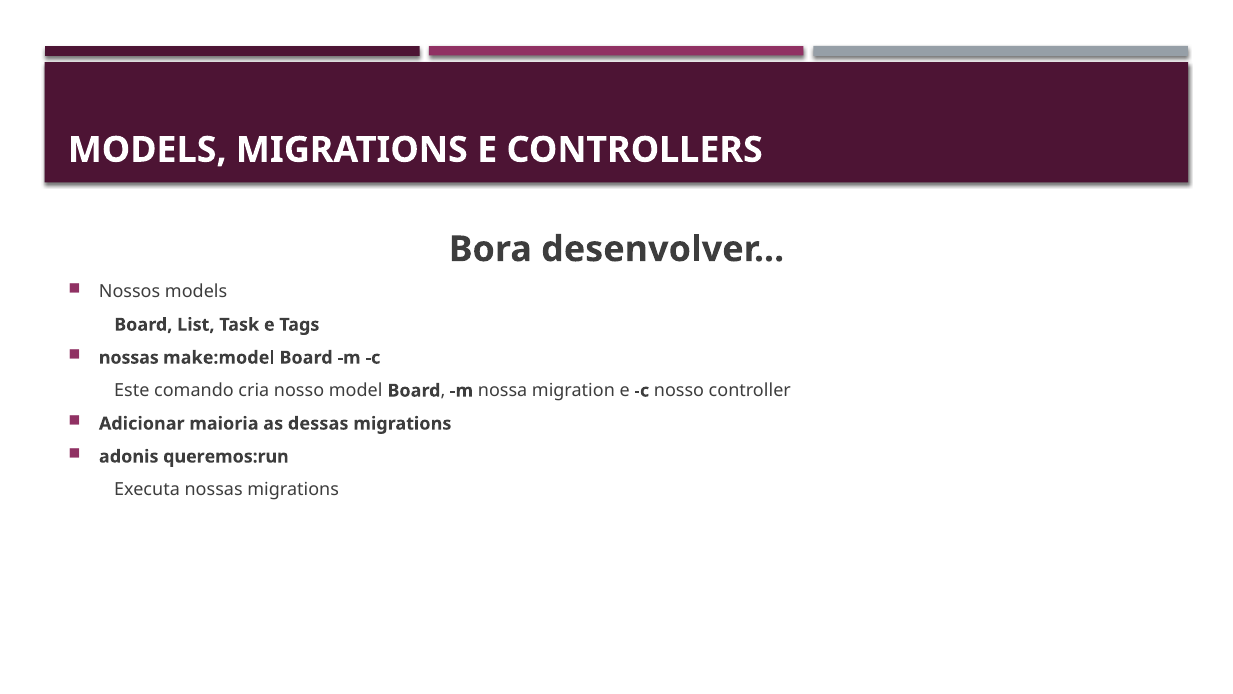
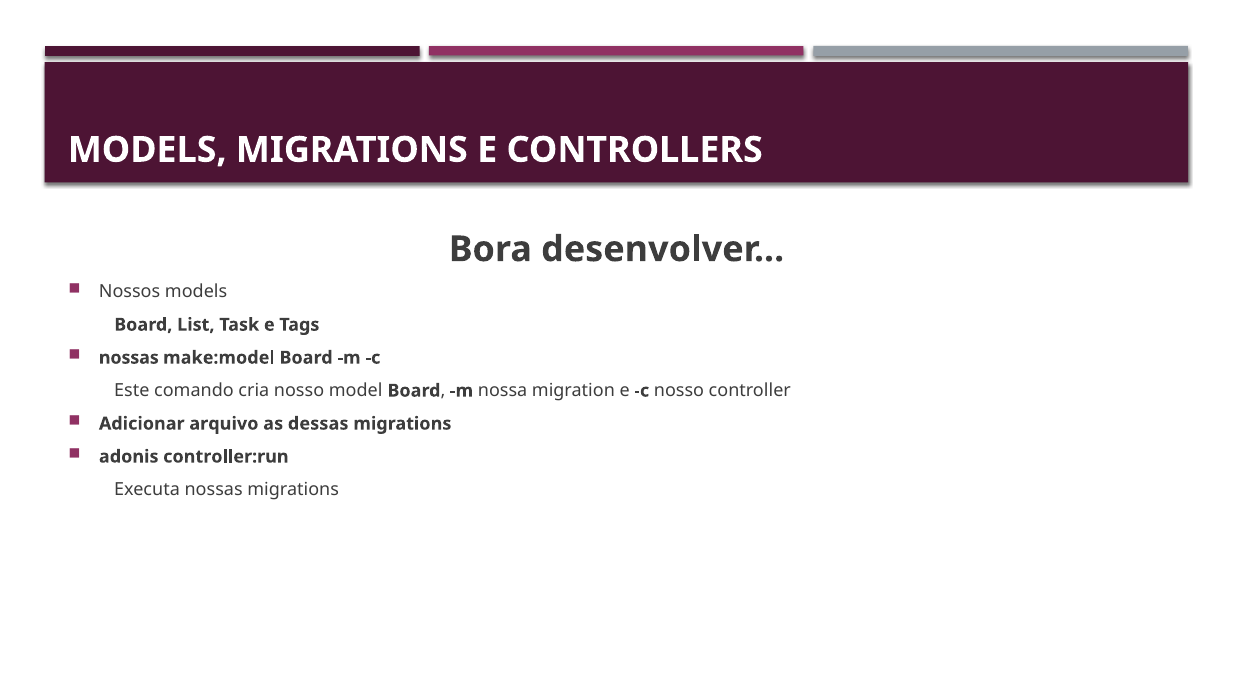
maioria: maioria -> arquivo (224, 423)
queremos:run: queremos:run -> controller:run (226, 456)
